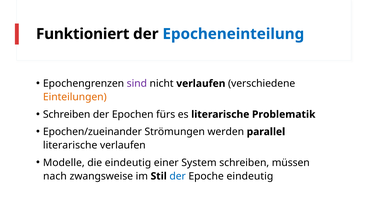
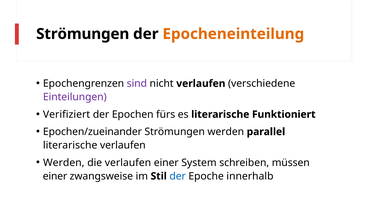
Funktioniert: Funktioniert -> Strömungen (83, 34)
Epocheneinteilung colour: blue -> orange (233, 34)
Einteilungen colour: orange -> purple (75, 97)
Schreiben: Schreiben -> Verifiziert (67, 115)
Problematik: Problematik -> Funktioniert (284, 115)
Modelle: Modelle -> Werden (64, 163)
die eindeutig: eindeutig -> verlaufen (128, 163)
nach: nach -> einer (55, 176)
Epoche eindeutig: eindeutig -> innerhalb (250, 176)
